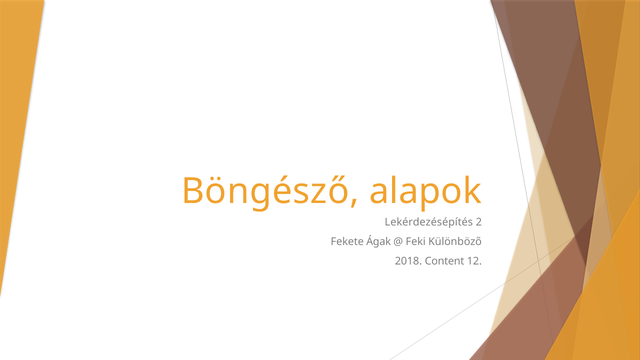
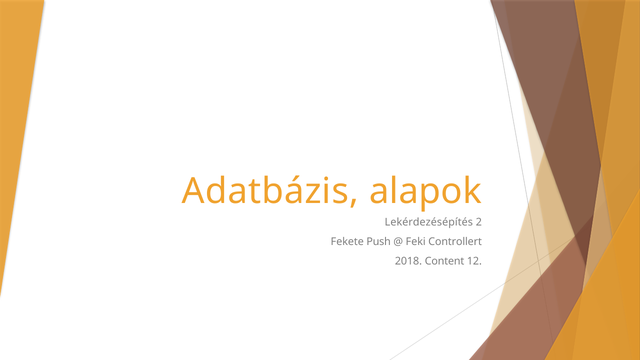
Böngésző: Böngésző -> Adatbázis (270, 191)
Ágak: Ágak -> Push (379, 242)
Különböző: Különböző -> Controllert (455, 242)
